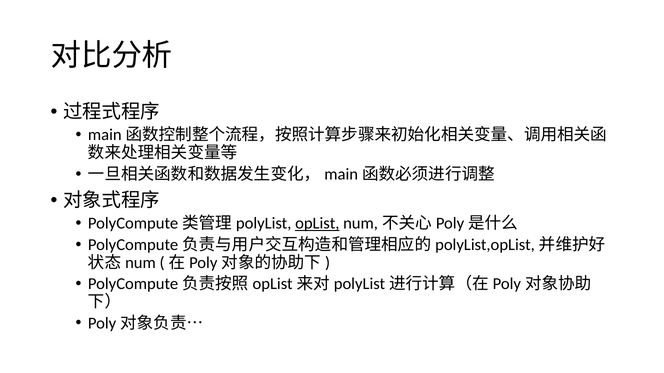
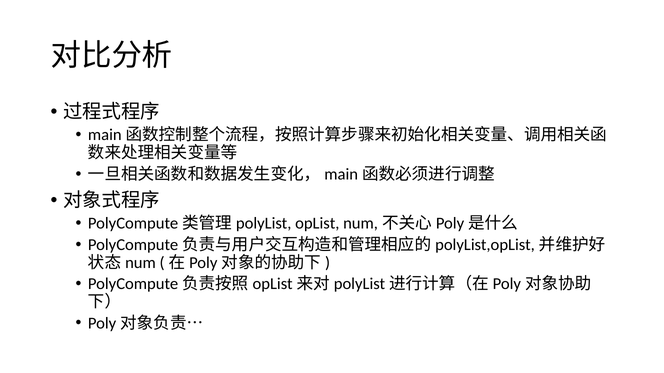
opList underline: present -> none (317, 224)
